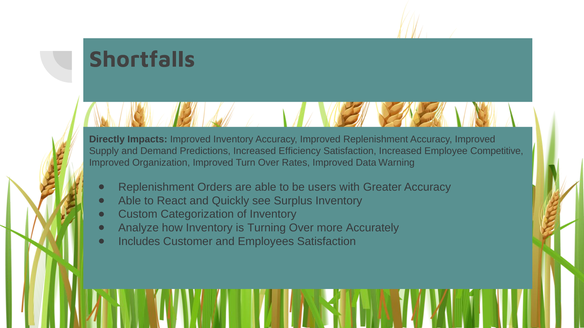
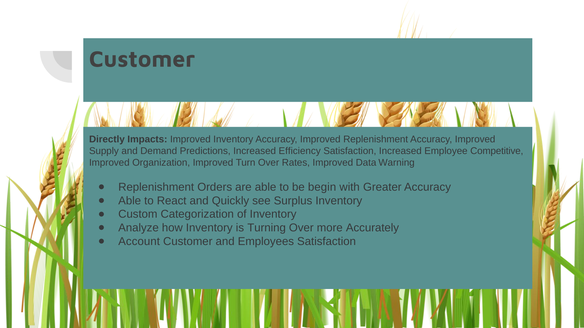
Shortfalls: Shortfalls -> Customer (142, 59)
users: users -> begin (322, 187)
Includes: Includes -> Account (139, 242)
